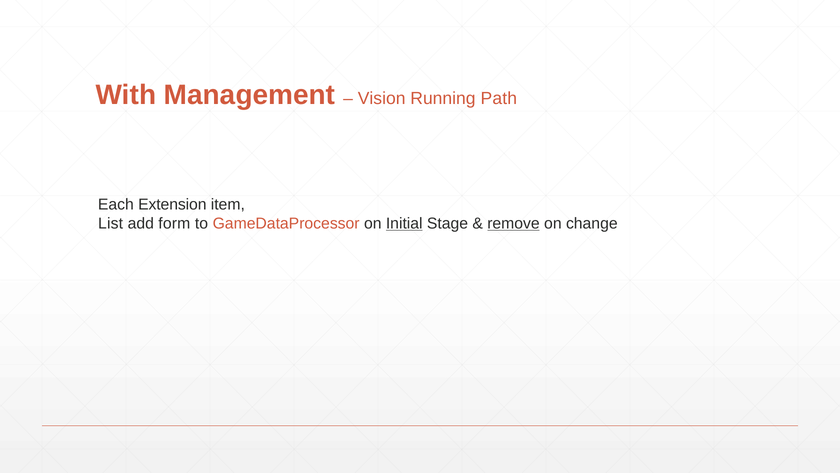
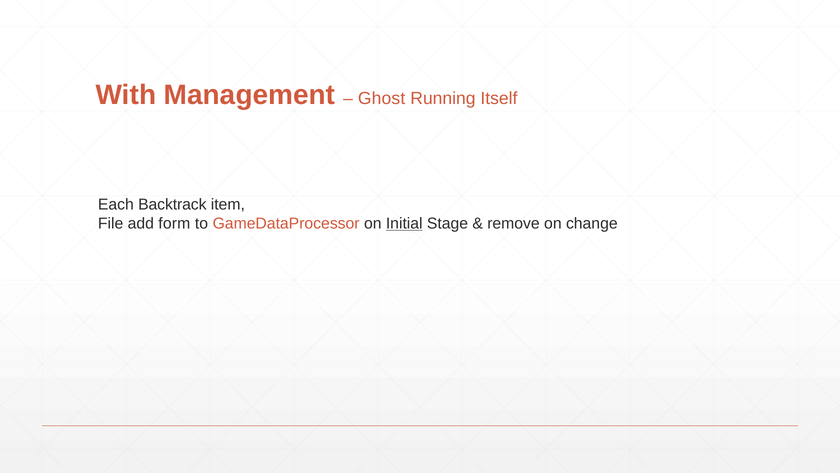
Vision: Vision -> Ghost (382, 98)
Path: Path -> Itself (499, 98)
Extension: Extension -> Backtrack (172, 204)
List: List -> File (111, 223)
remove underline: present -> none (514, 223)
